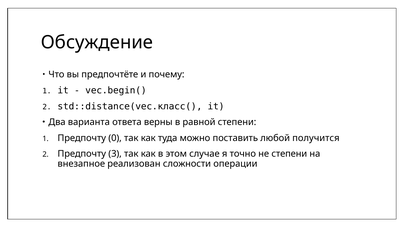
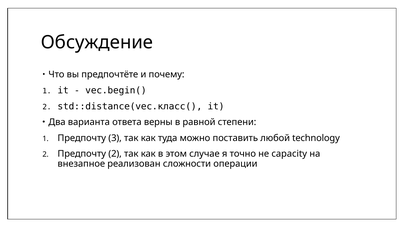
0: 0 -> 3 (115, 138)
получится: получится -> technology (316, 138)
Предпочту 3: 3 -> 2 (115, 154)
не степени: степени -> capacity (289, 154)
